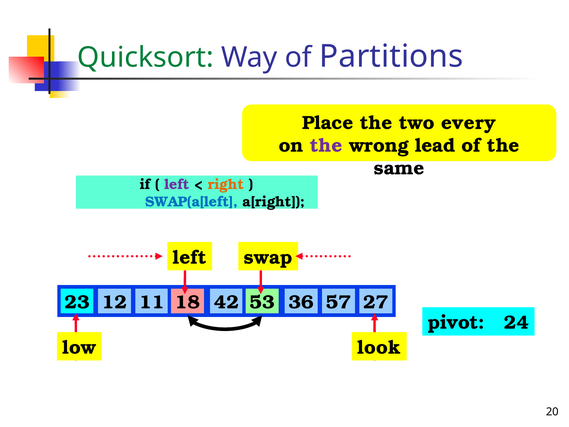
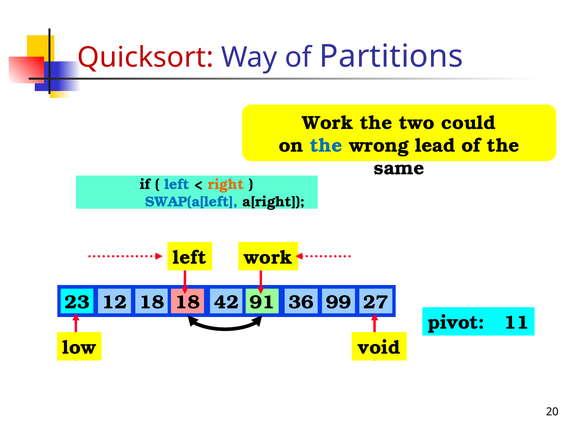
Quicksort colour: green -> red (145, 57)
Place: Place -> Work (328, 123)
every: every -> could (468, 123)
the colour: purple -> blue (326, 145)
left colour: purple -> blue (177, 184)
left swap: swap -> work (268, 257)
12 11: 11 -> 18 (152, 302)
53: 53 -> 91 (262, 302)
57: 57 -> 99 (338, 302)
24: 24 -> 11 (516, 323)
look: look -> void (379, 347)
